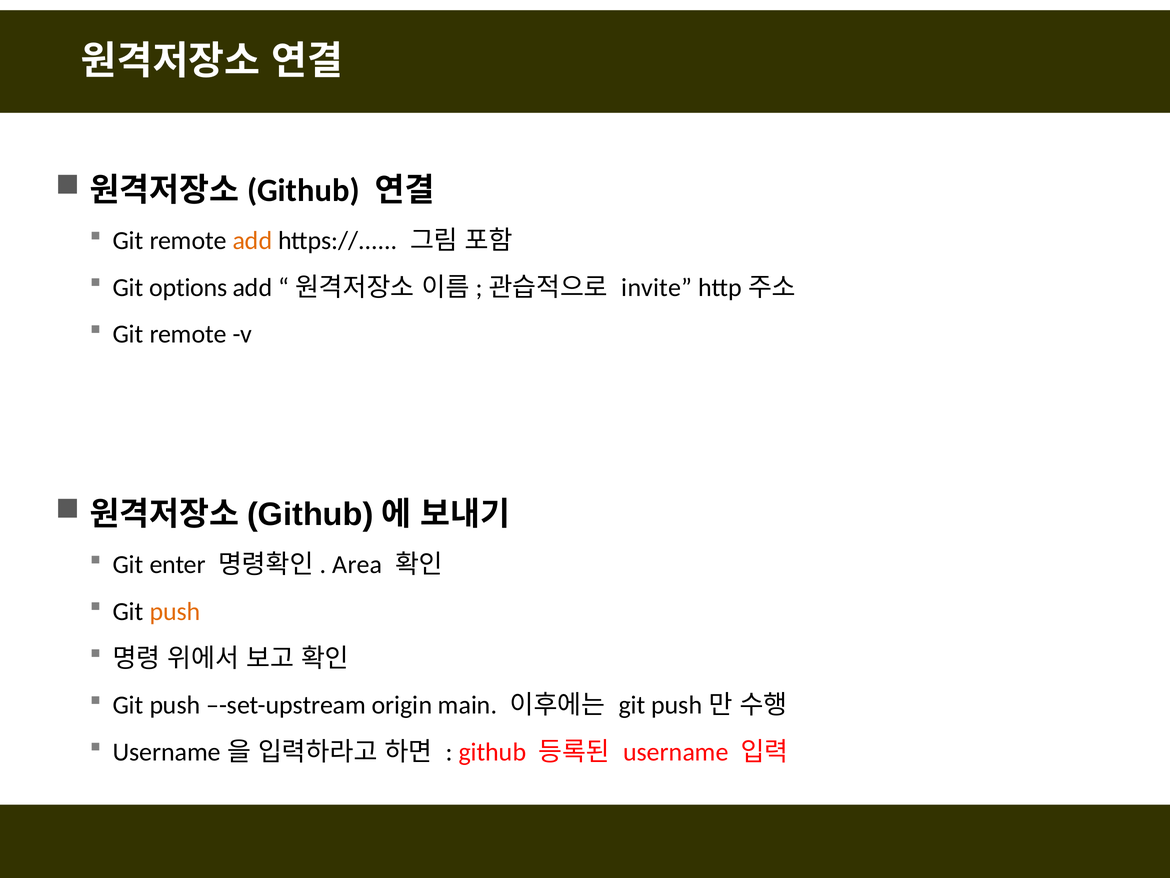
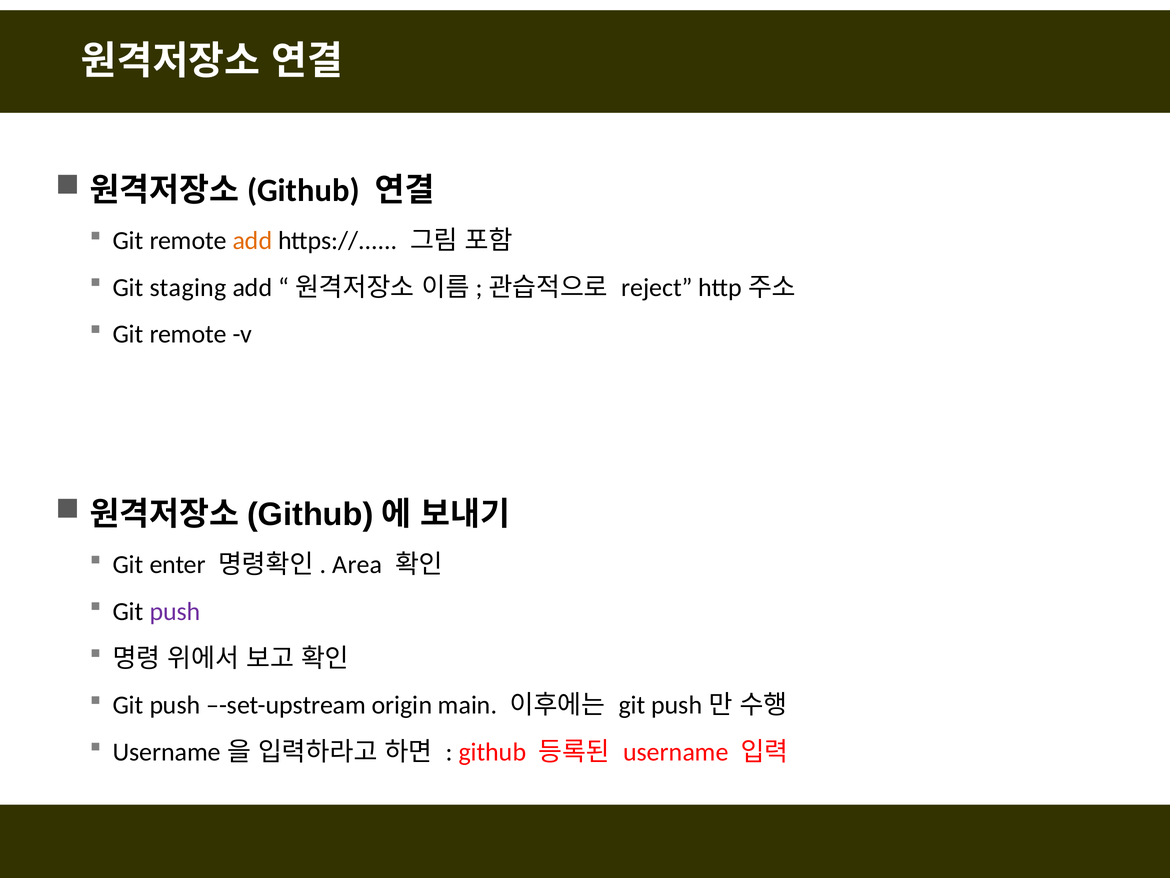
options: options -> staging (188, 287)
invite: invite -> reject (657, 287)
push colour: orange -> purple (175, 611)
